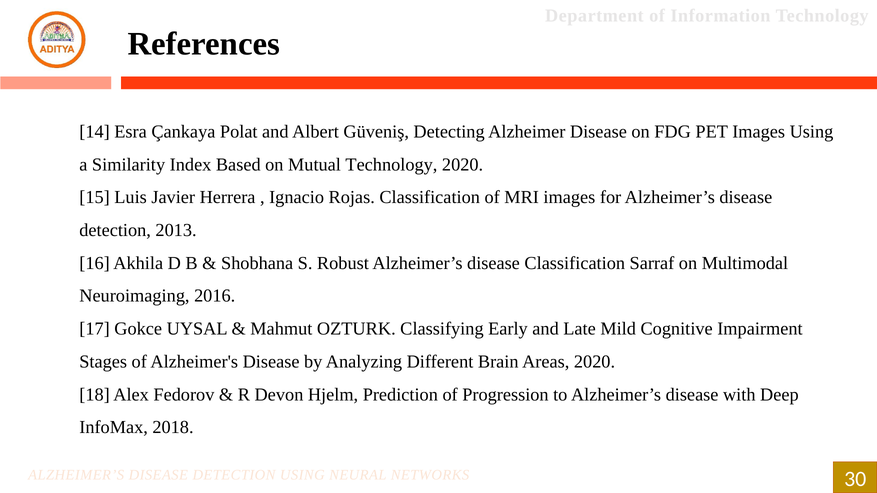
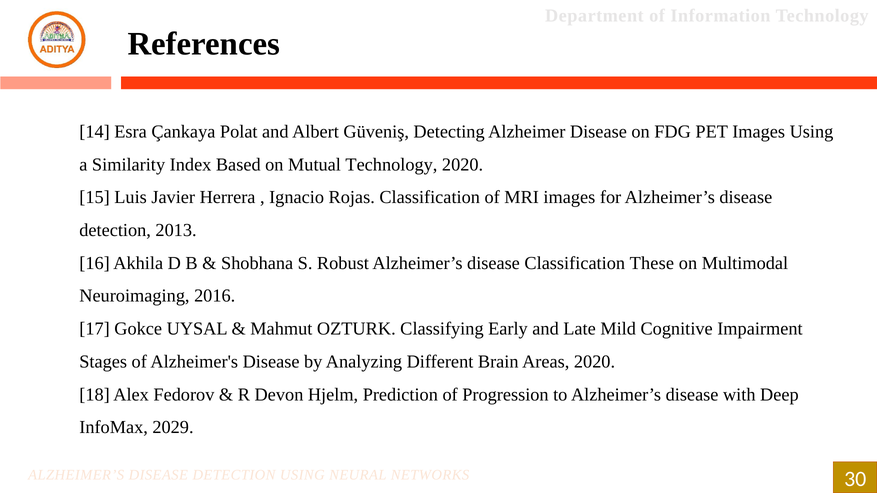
Sarraf: Sarraf -> These (652, 263)
2018: 2018 -> 2029 (173, 428)
